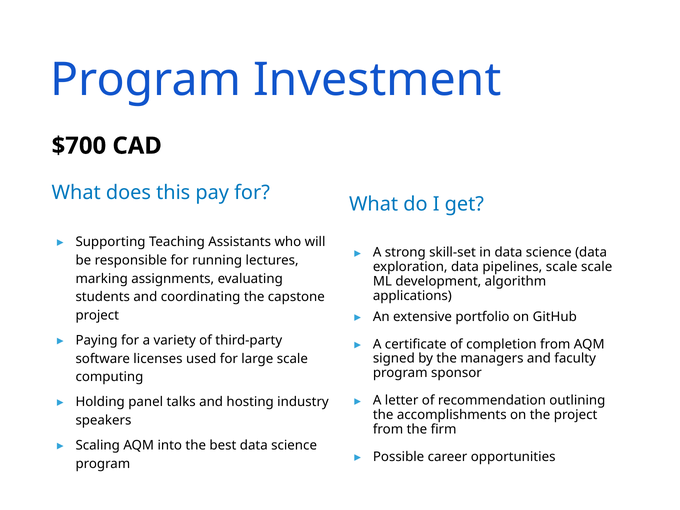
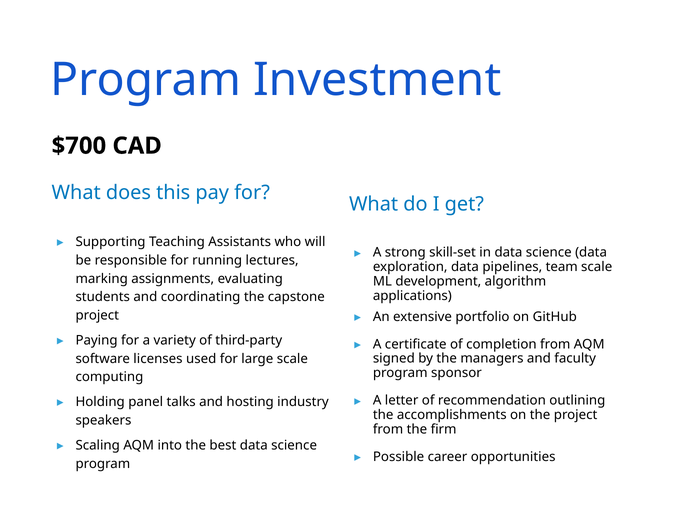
pipelines scale: scale -> team (562, 267)
